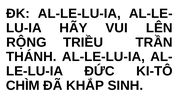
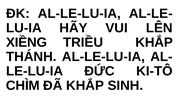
RỘNG: RỘNG -> XIỀNG (27, 42)
TRIỀU TRẦN: TRẦN -> KHẮP (154, 42)
